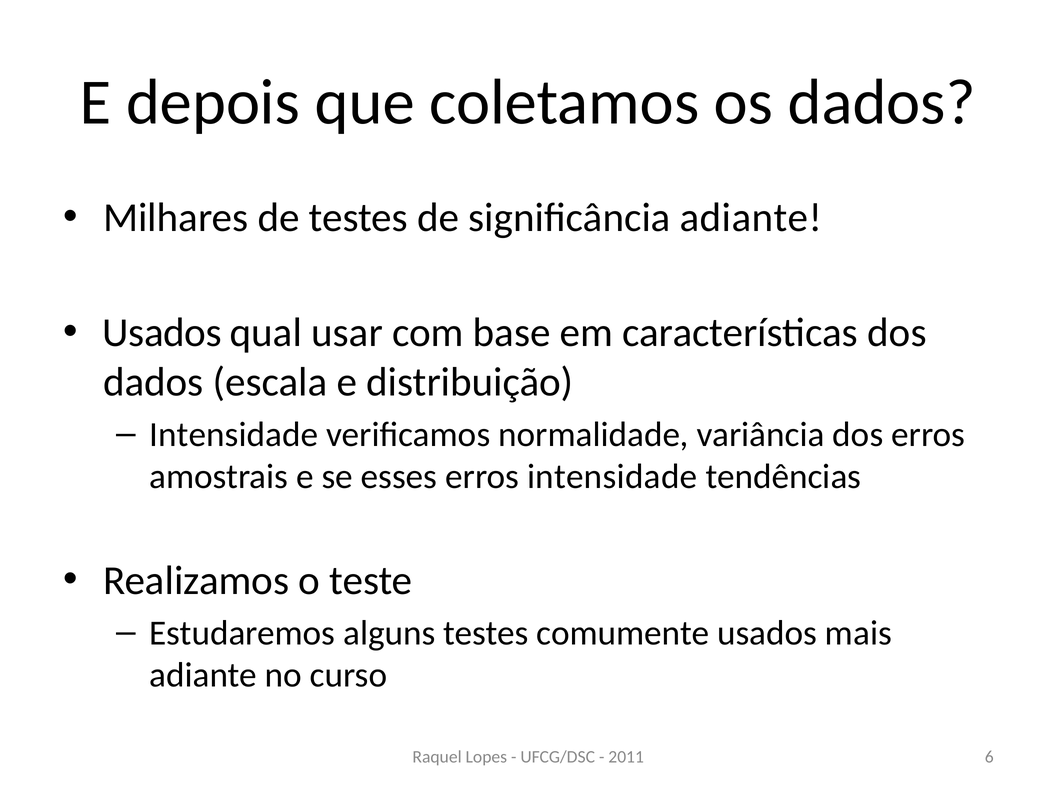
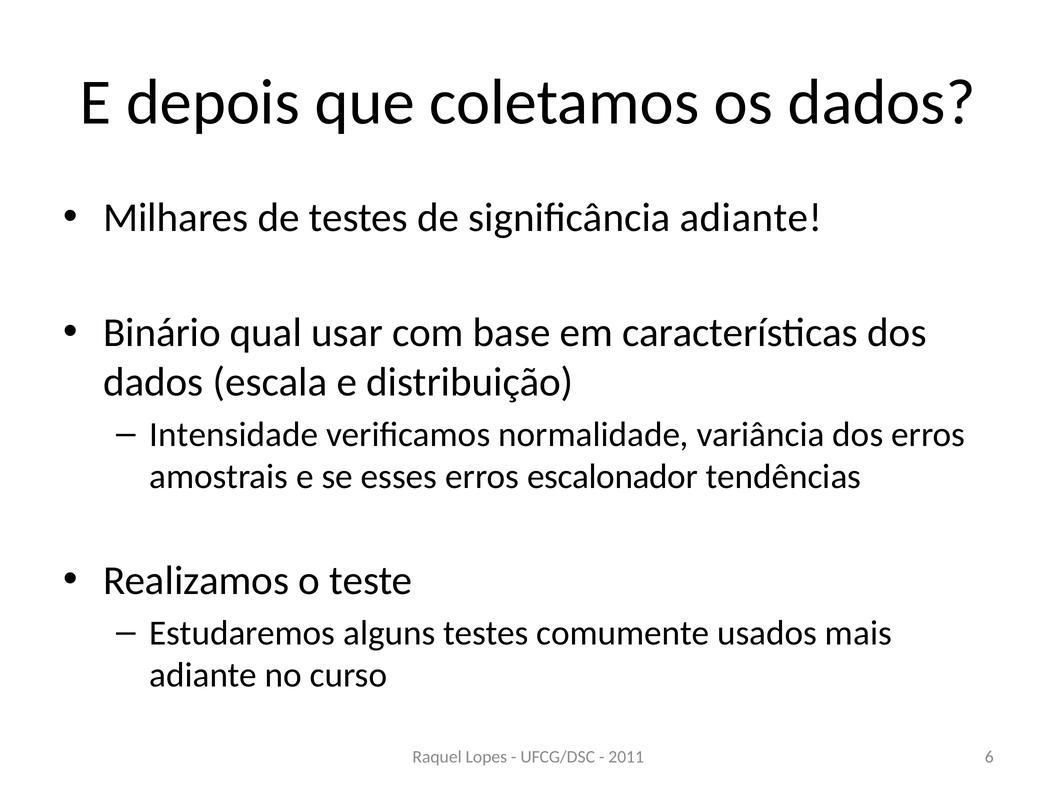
Usados: Usados -> Binário (162, 333)
erros intensidade: intensidade -> escalonador (613, 477)
